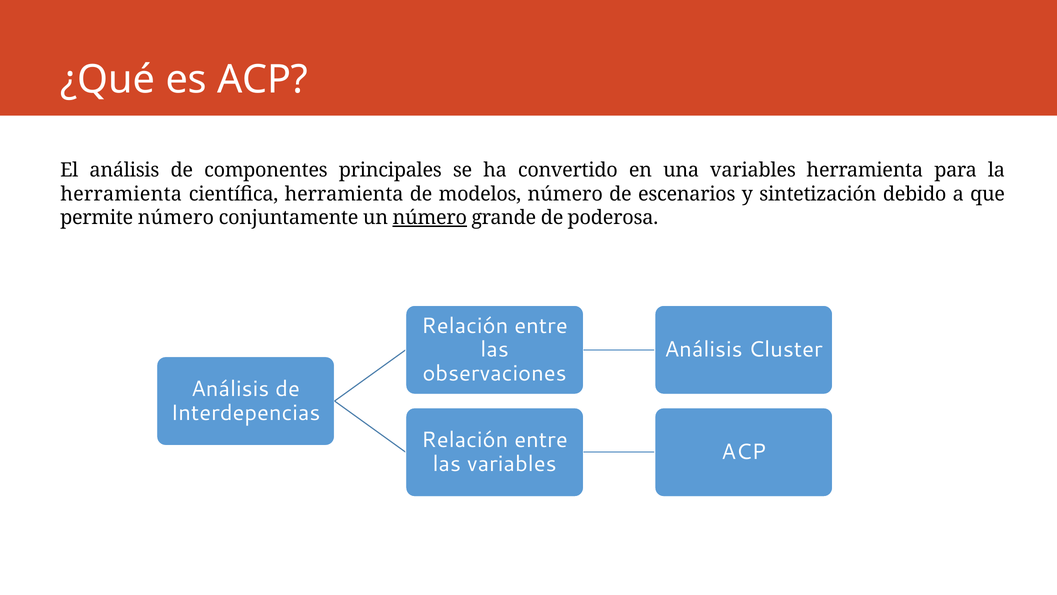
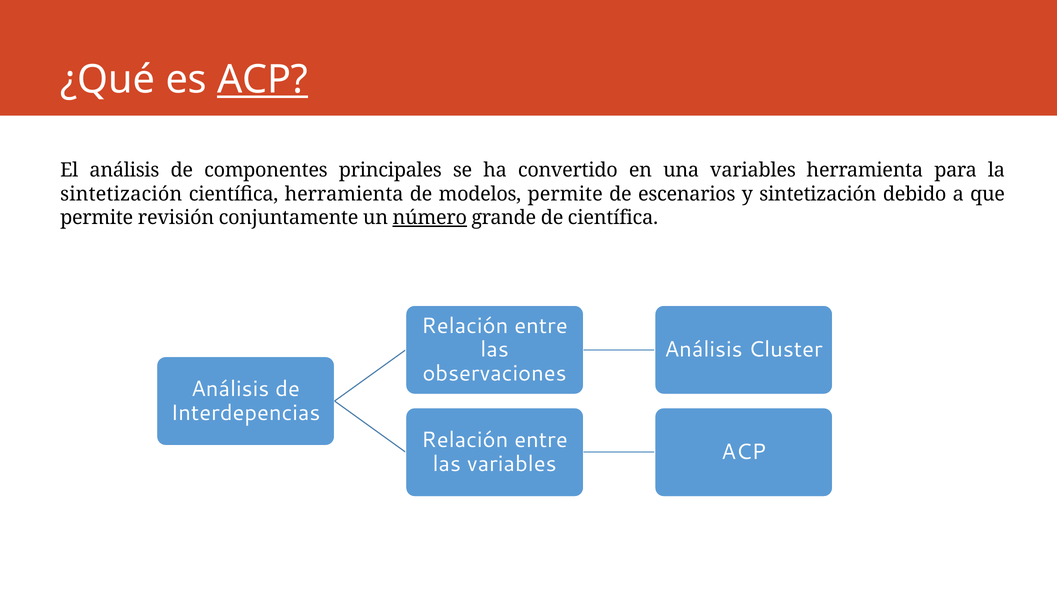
ACP underline: none -> present (263, 80)
herramienta: herramienta -> sintetización (121, 194)
modelos número: número -> permite (565, 194)
permite número: número -> revisión (176, 218)
de poderosa: poderosa -> científica (613, 218)
